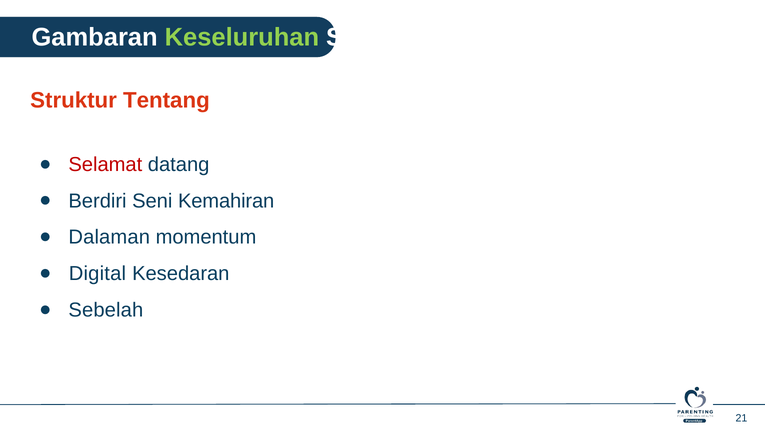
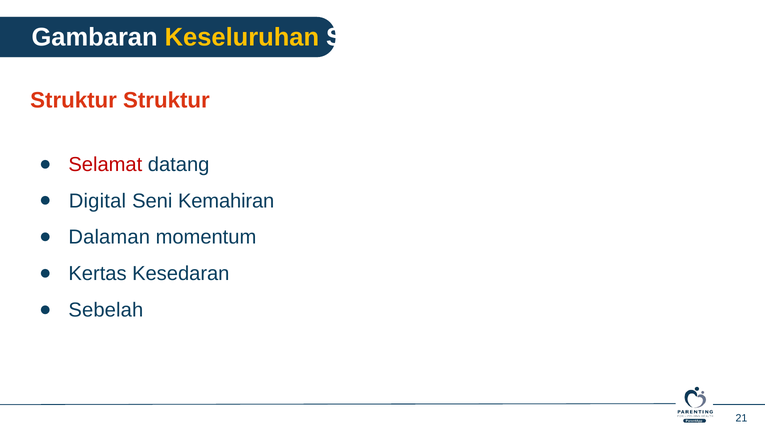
Keseluruhan colour: light green -> yellow (242, 37)
Struktur Tentang: Tentang -> Struktur (166, 100)
Berdiri: Berdiri -> Digital (97, 201)
Digital: Digital -> Kertas (98, 273)
